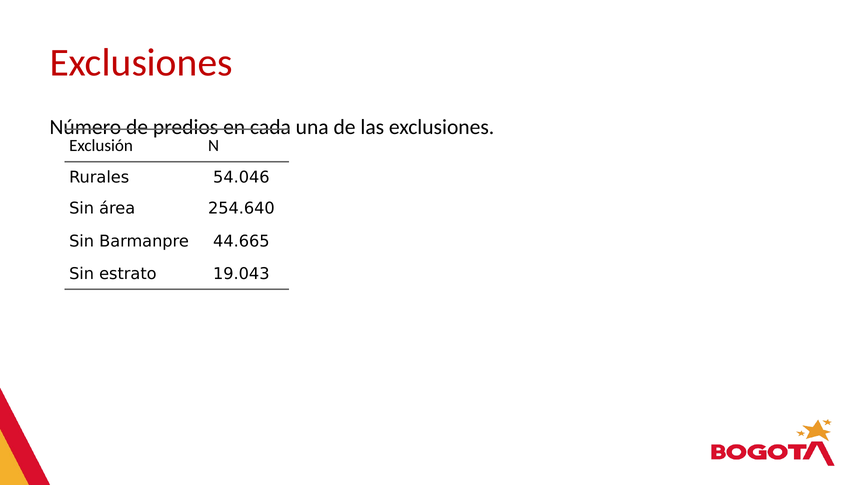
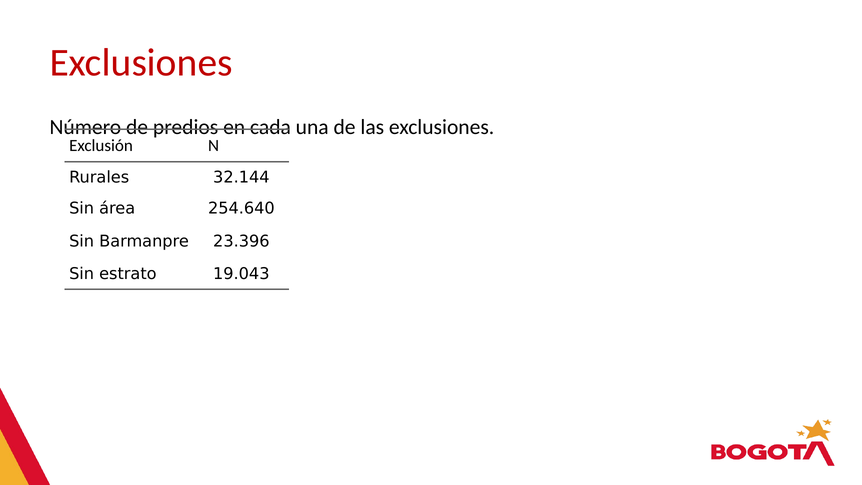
54.046: 54.046 -> 32.144 (241, 177)
44.665: 44.665 -> 23.396 (241, 241)
